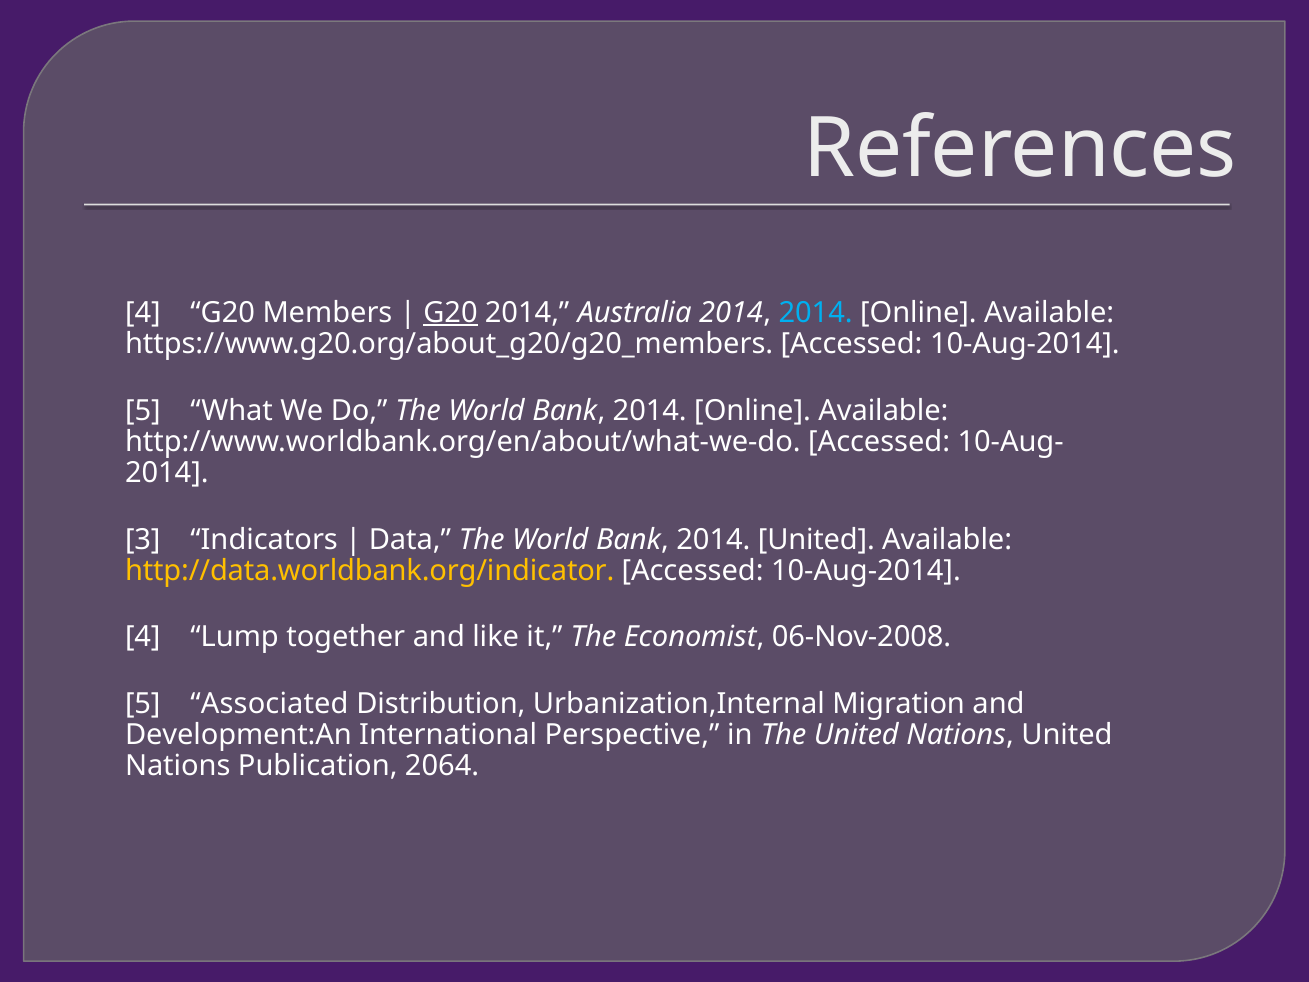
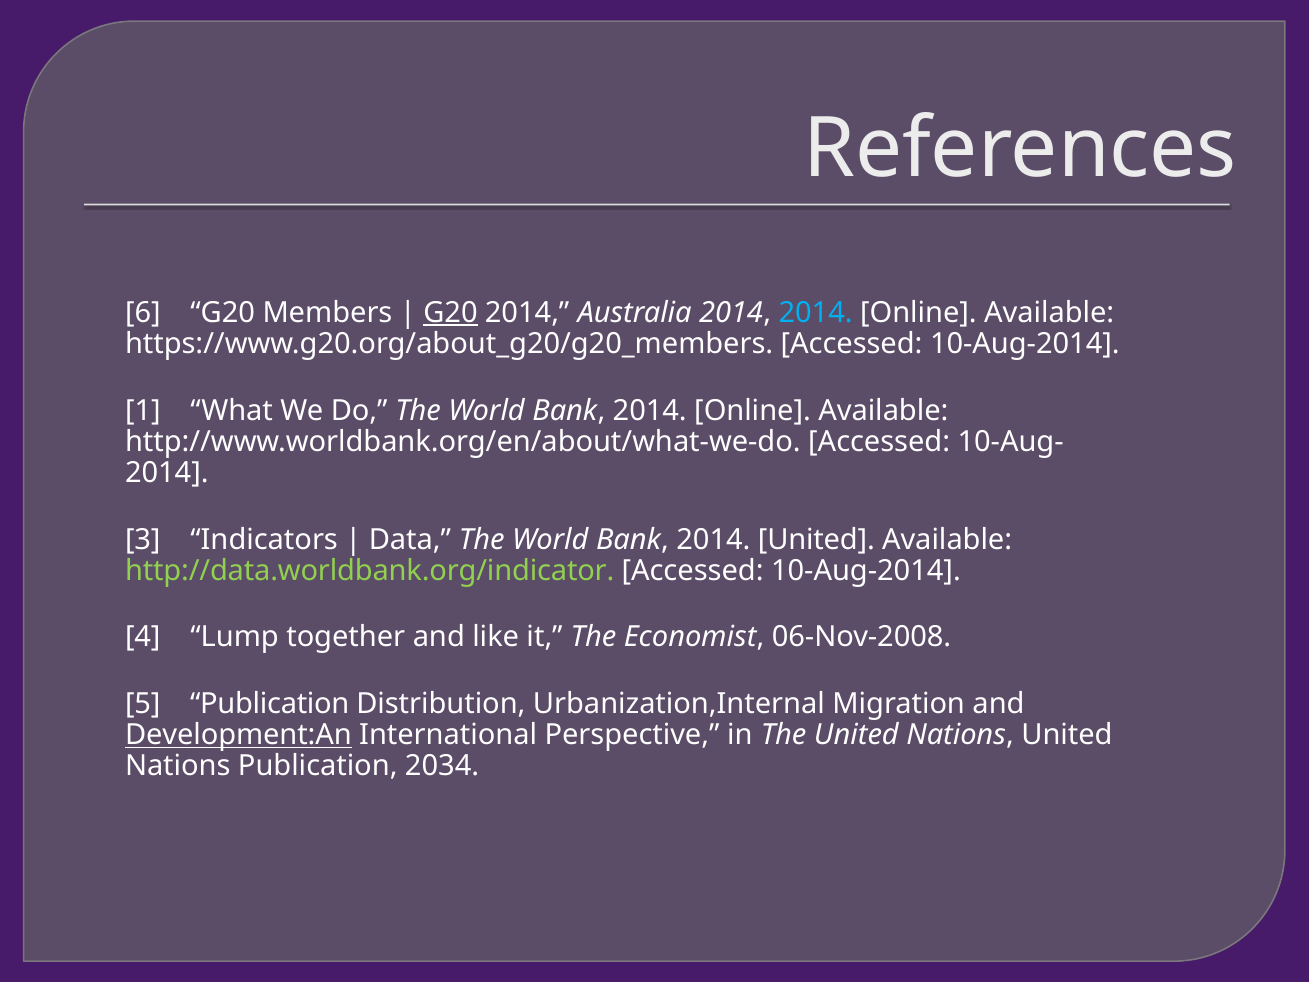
4: 4 -> 6 (143, 313)
5: 5 -> 1 (143, 410)
http://data.worldbank.org/indicator colour: yellow -> light green (370, 571)
5 Associated: Associated -> Publication (270, 703)
Development:An underline: none -> present (238, 735)
2064: 2064 -> 2034 (442, 766)
